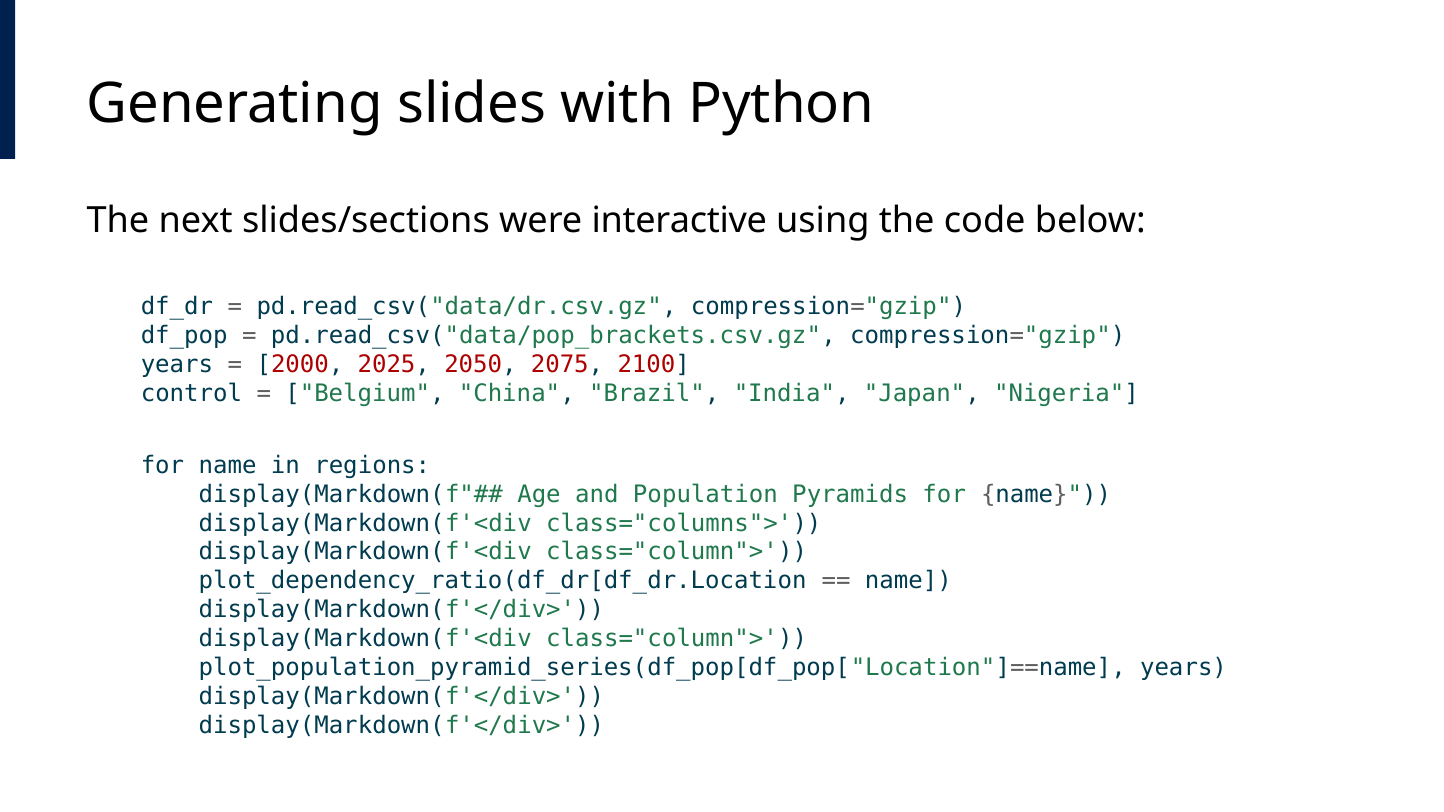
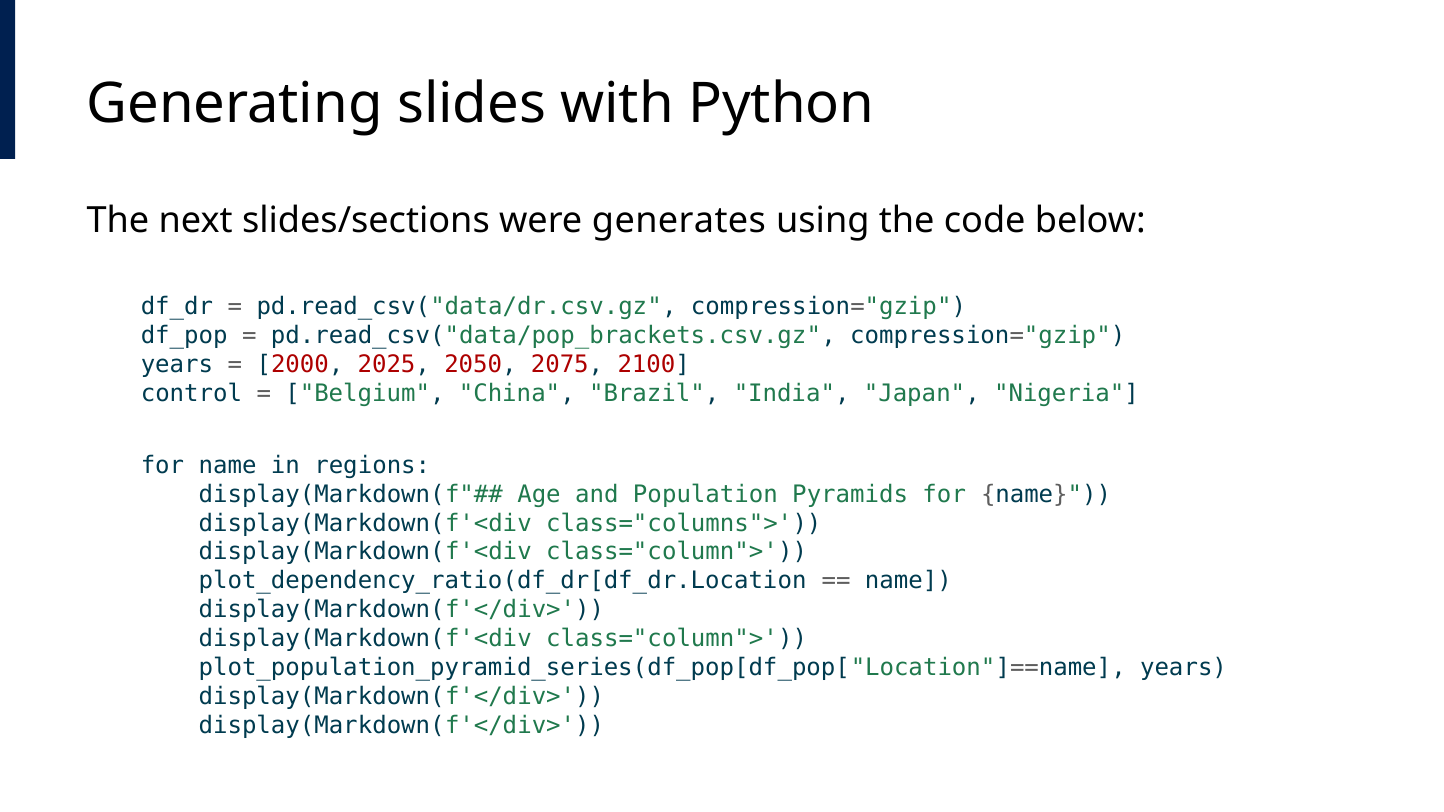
interactive: interactive -> generates (679, 221)
